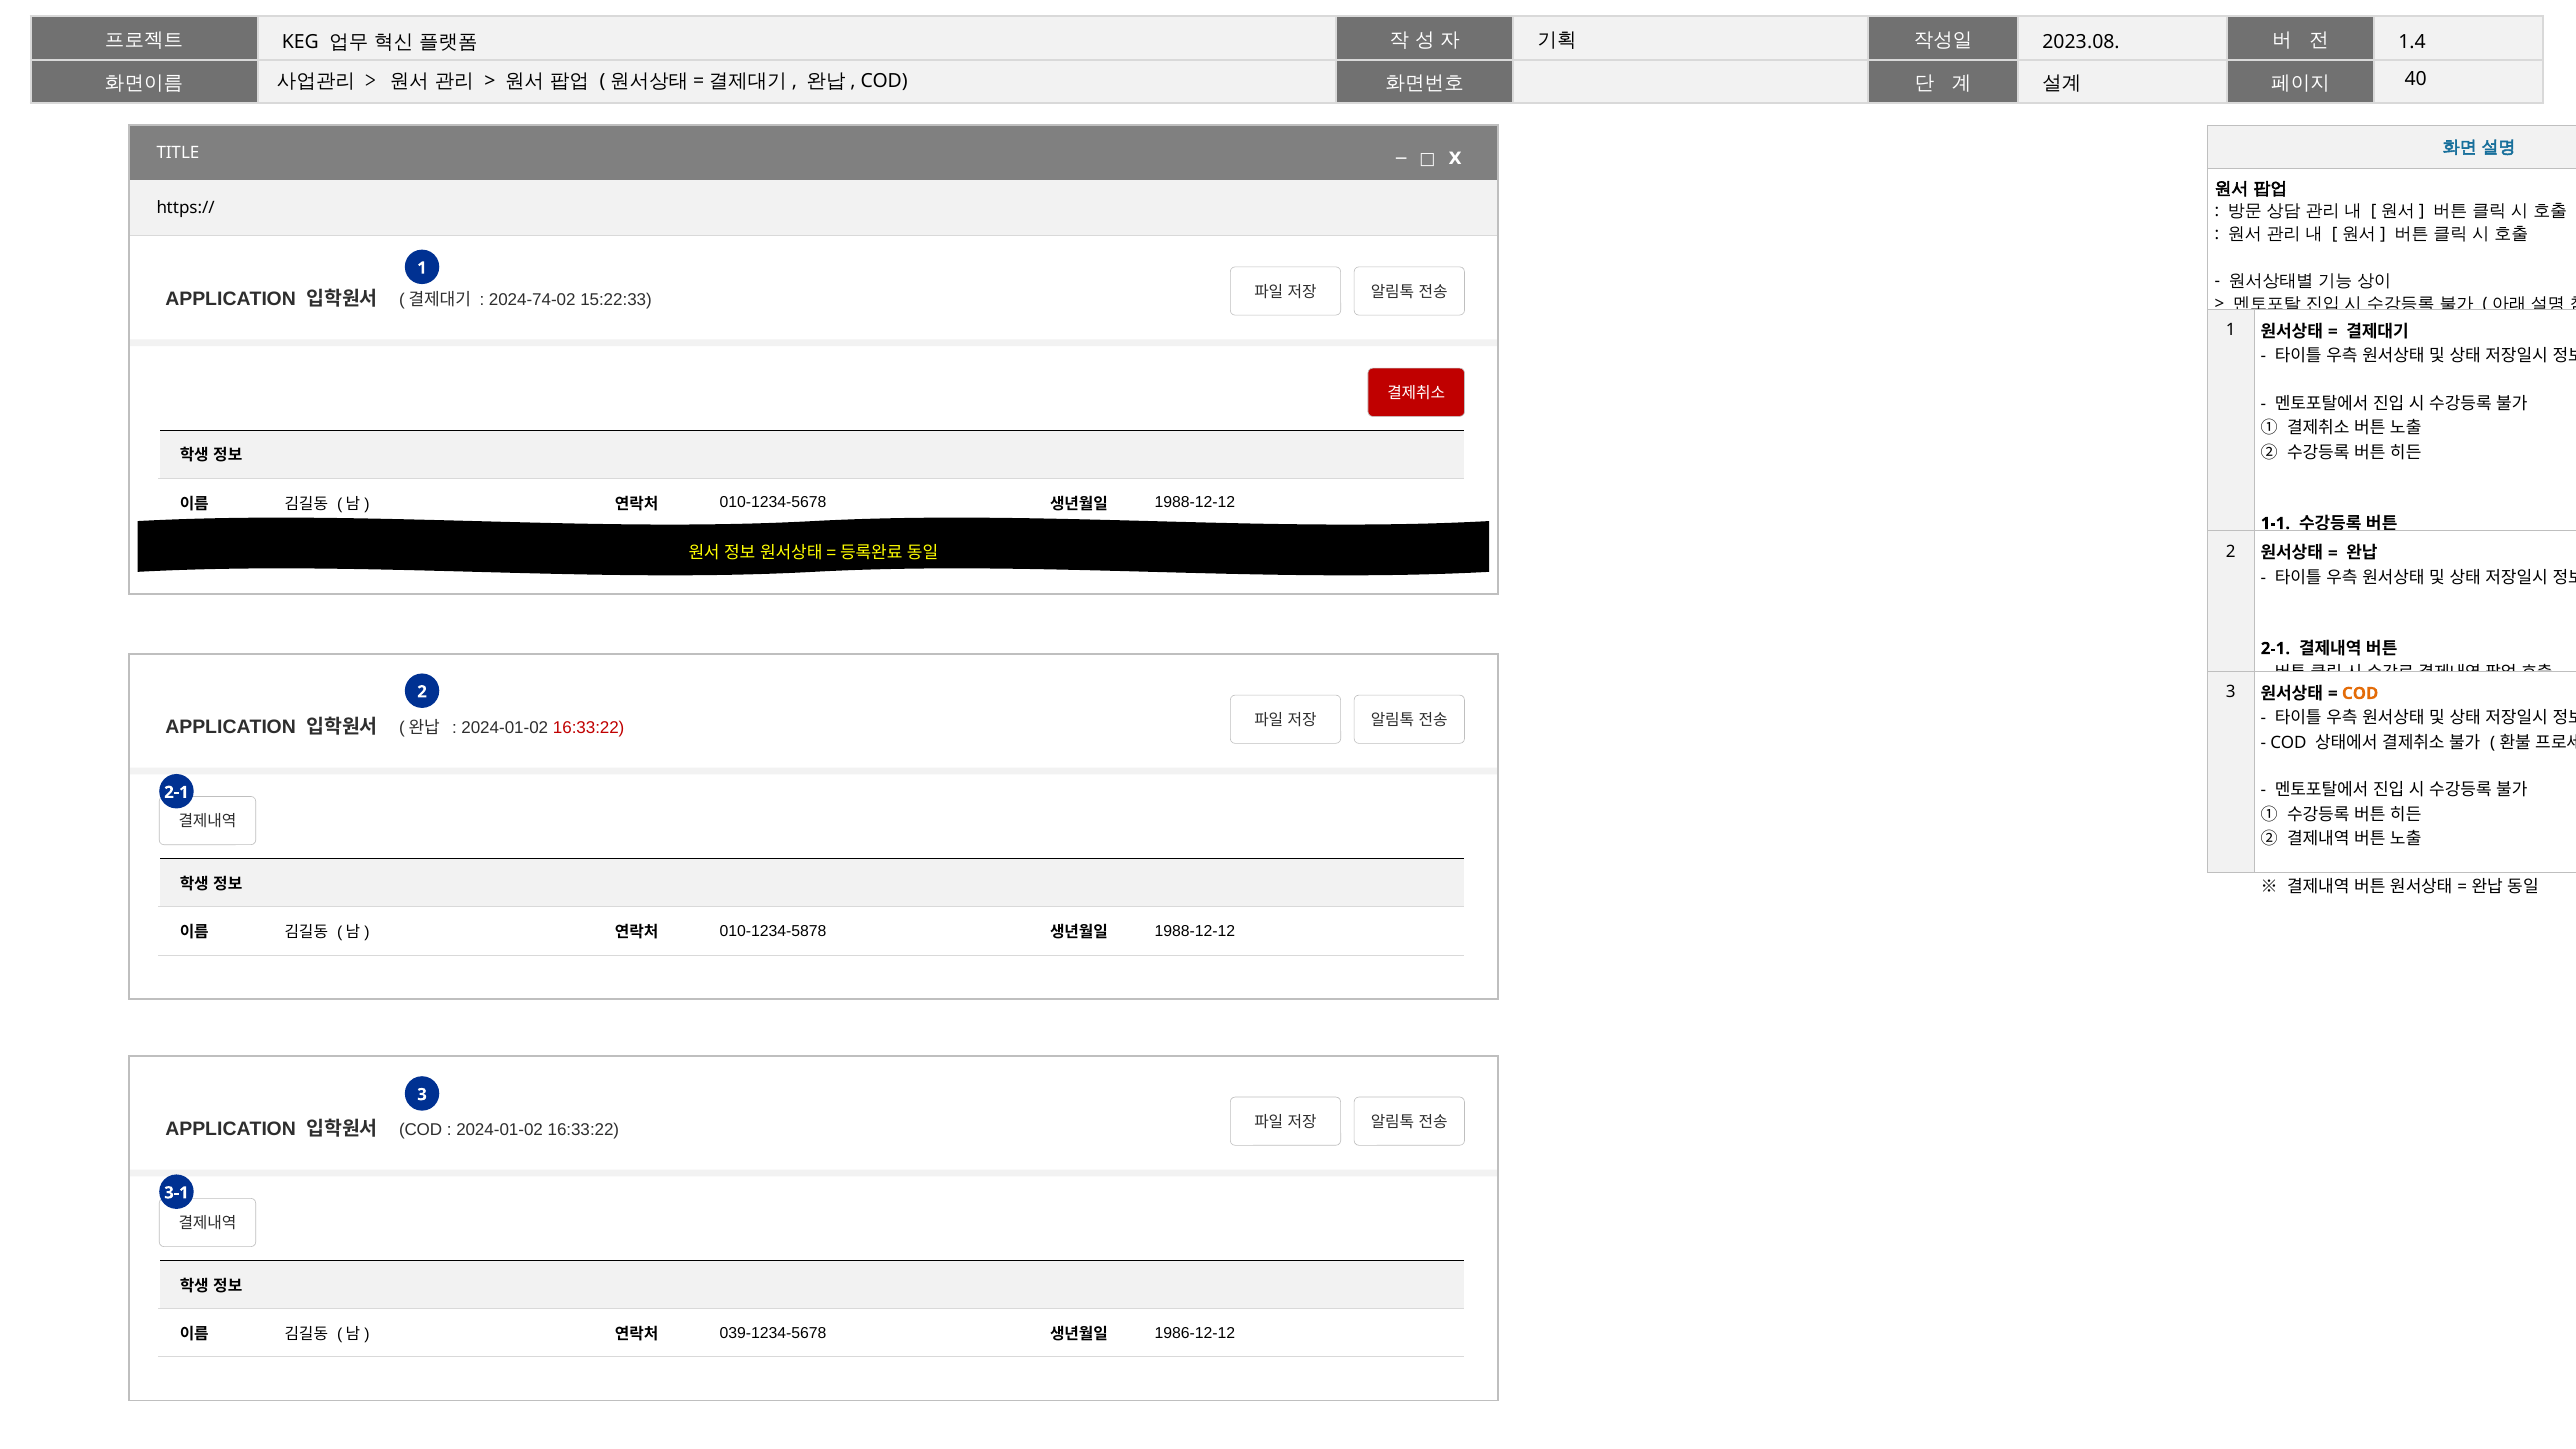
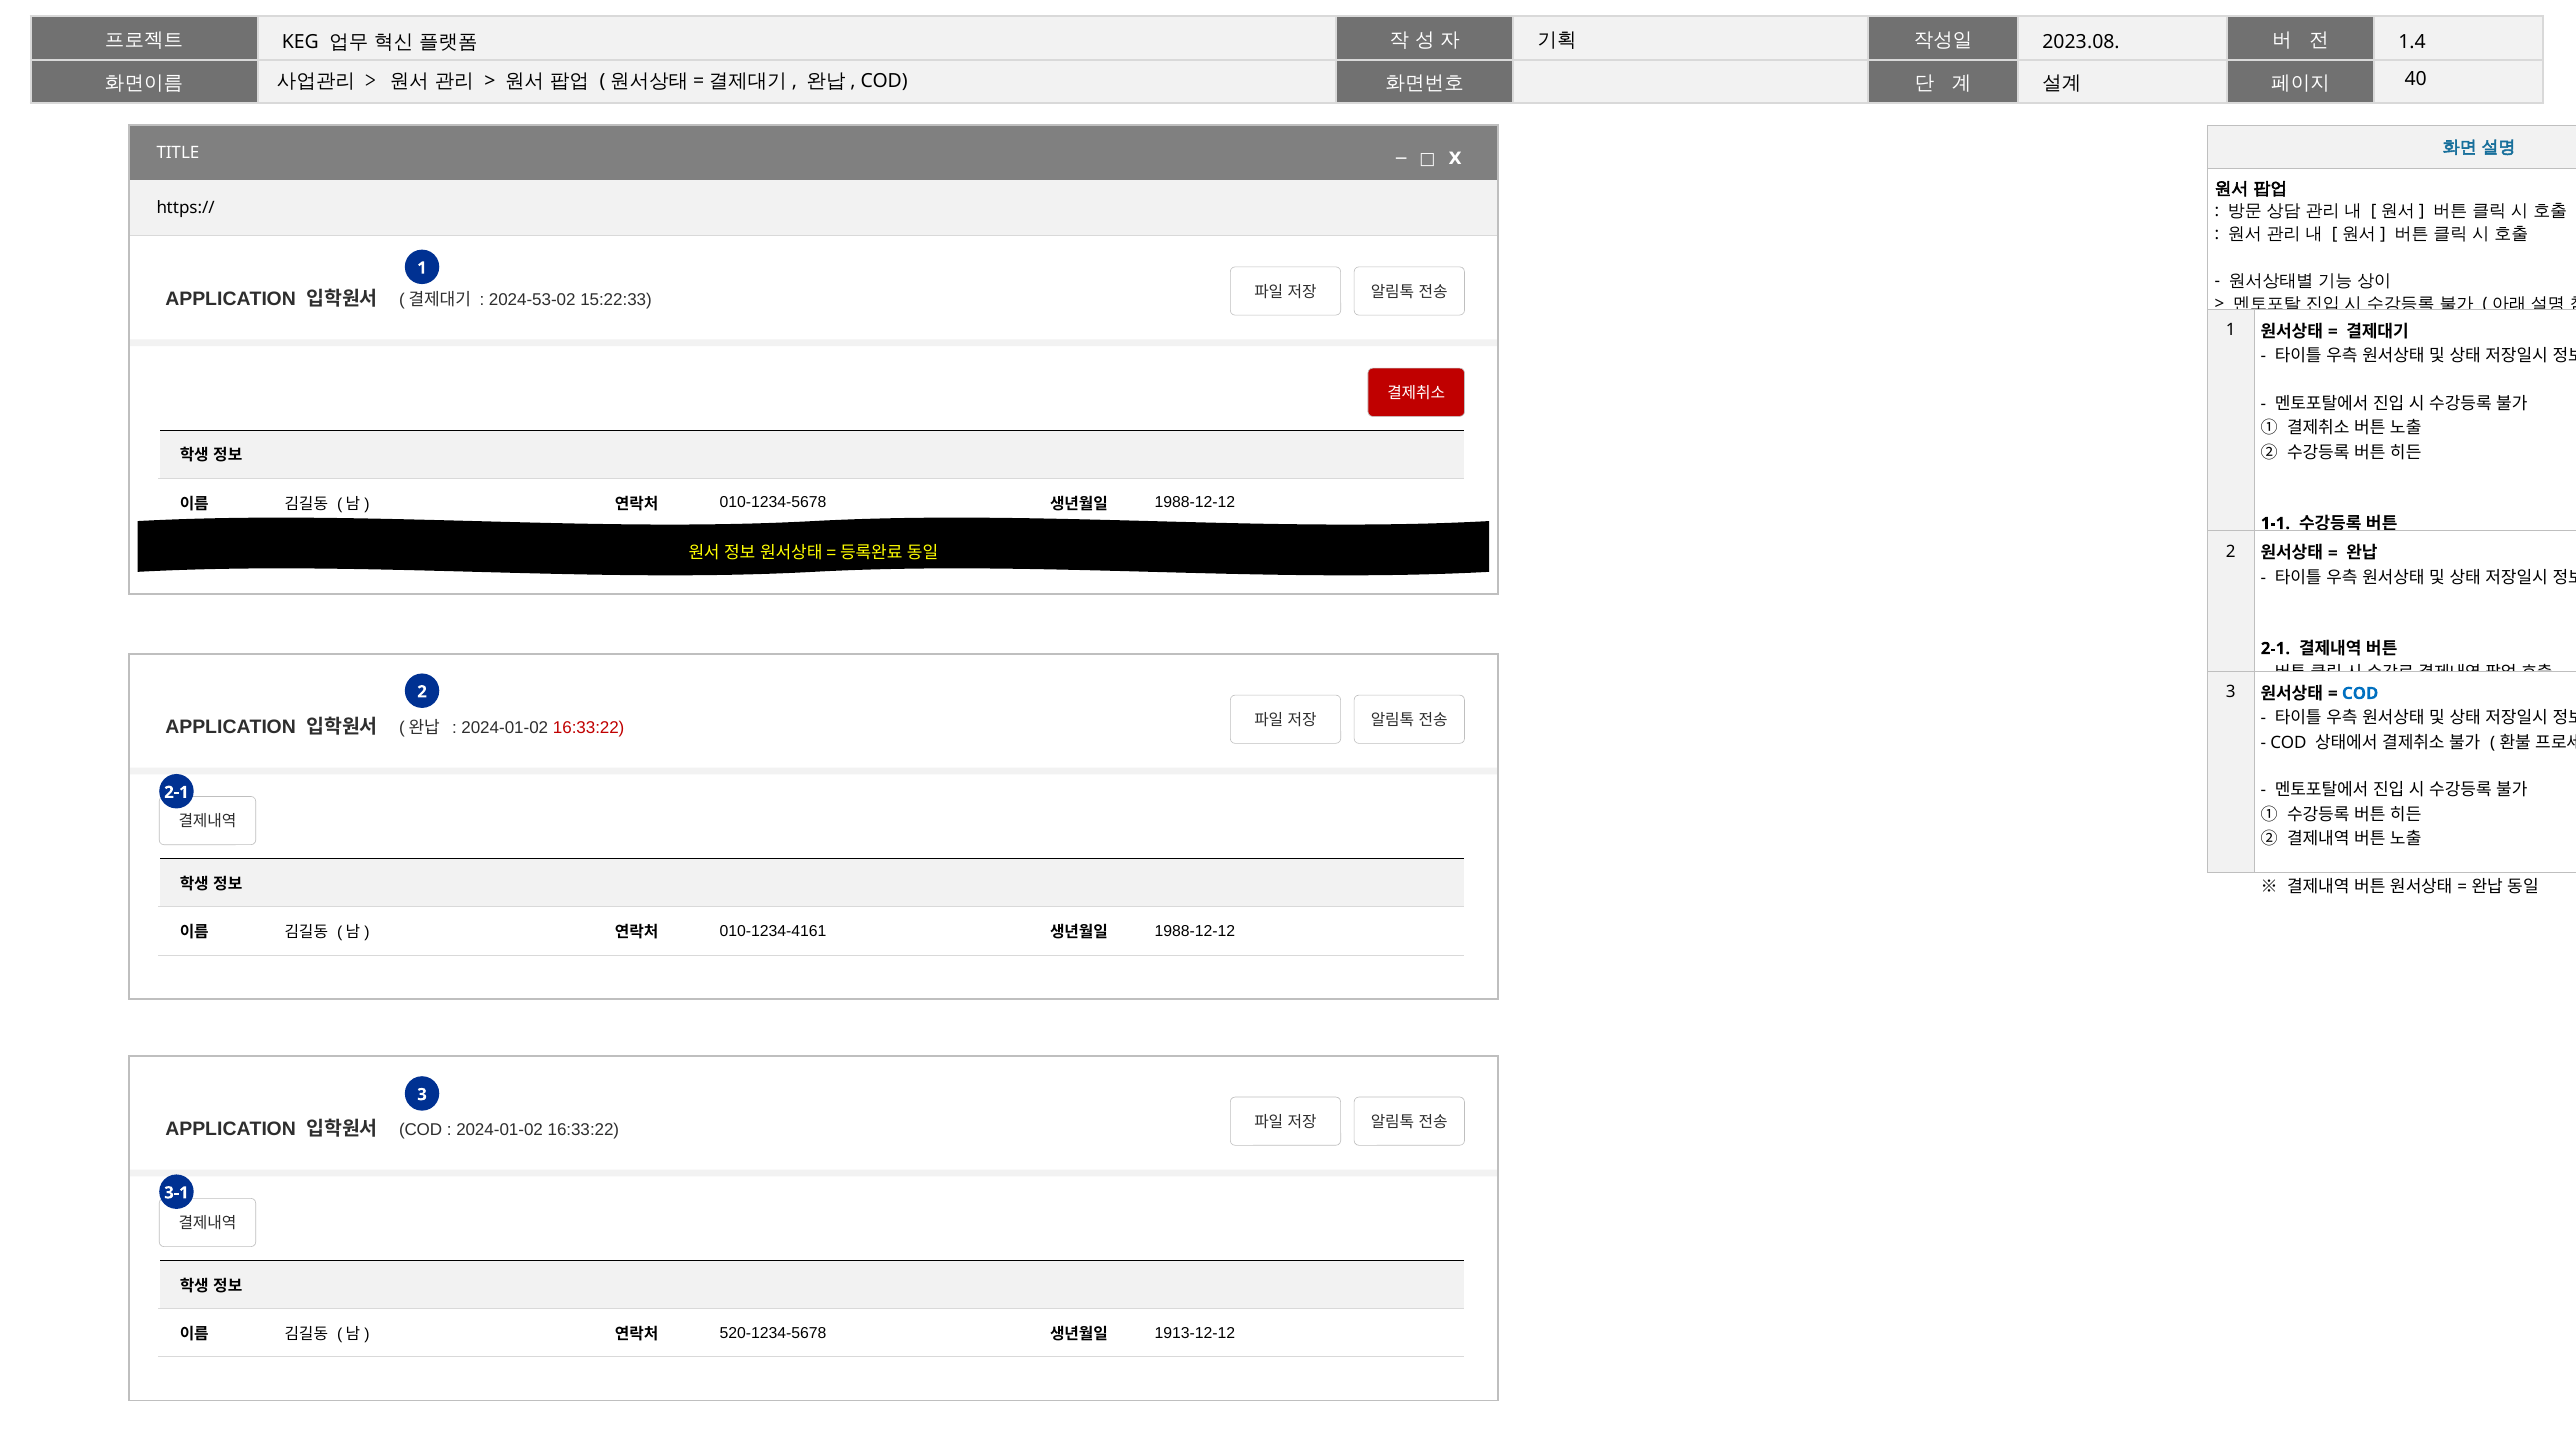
2024-74-02: 2024-74-02 -> 2024-53-02 (532, 299)
COD colour: orange -> blue (2360, 693)
010-1234-5878: 010-1234-5878 -> 010-1234-4161 (773, 931)
039-1234-5678: 039-1234-5678 -> 520-1234-5678 (773, 1333)
1986-12-12: 1986-12-12 -> 1913-12-12 (1195, 1333)
